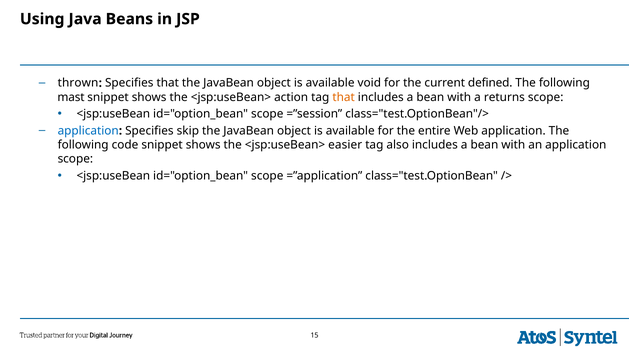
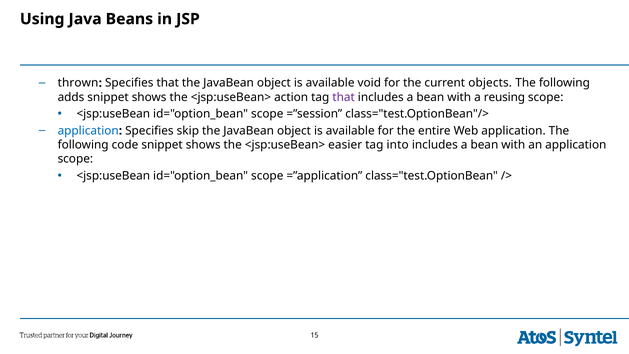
defined: defined -> objects (490, 83)
mast: mast -> adds (71, 97)
that colour: orange -> purple (344, 97)
returns: returns -> reusing (504, 97)
also: also -> into (398, 145)
